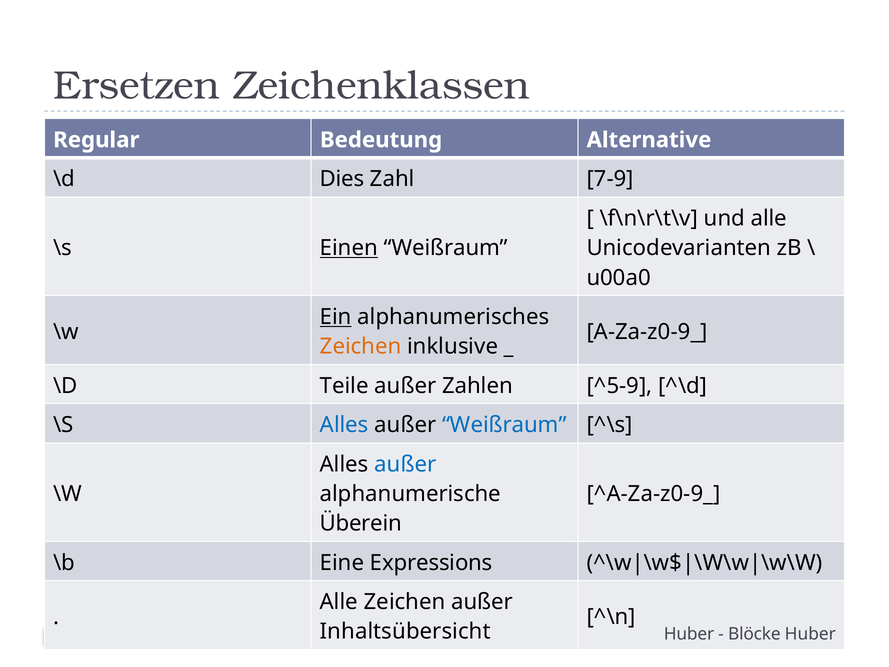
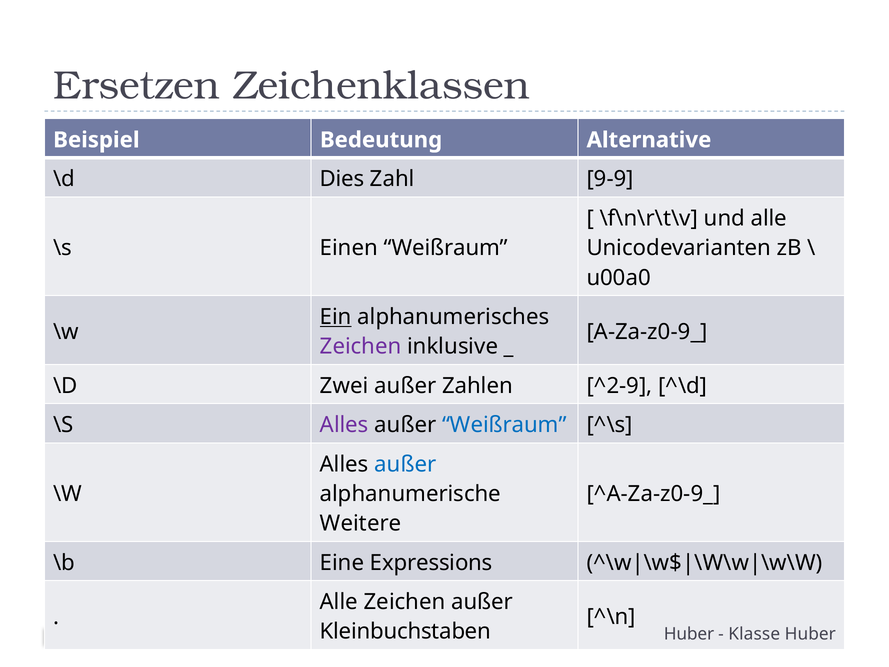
Regular: Regular -> Beispiel (96, 140)
7-9: 7-9 -> 9-9 (610, 179)
Einen underline: present -> none (349, 248)
Zeichen colour: orange -> purple (361, 346)
Teile: Teile -> Zwei (344, 386)
^5-9: ^5-9 -> ^2-9 (619, 386)
Alles colour: blue -> purple (344, 425)
Überein: Überein -> Weitere (361, 523)
Inhaltsübersicht: Inhaltsübersicht -> Kleinbuchstaben (405, 631)
Blöcke: Blöcke -> Klasse (754, 634)
